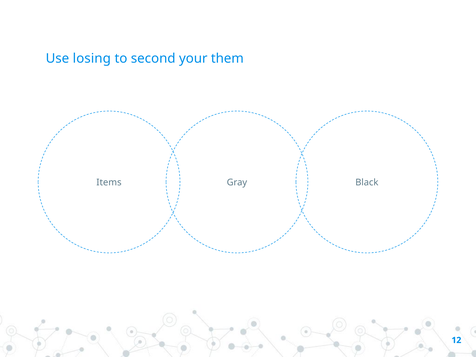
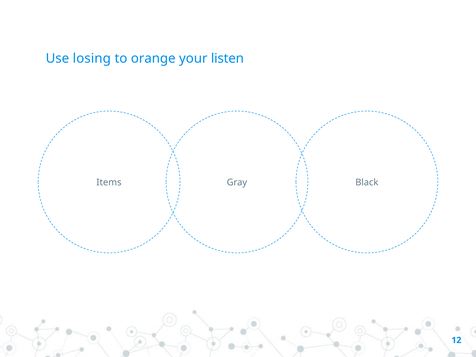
second: second -> orange (153, 58)
them: them -> listen (227, 58)
